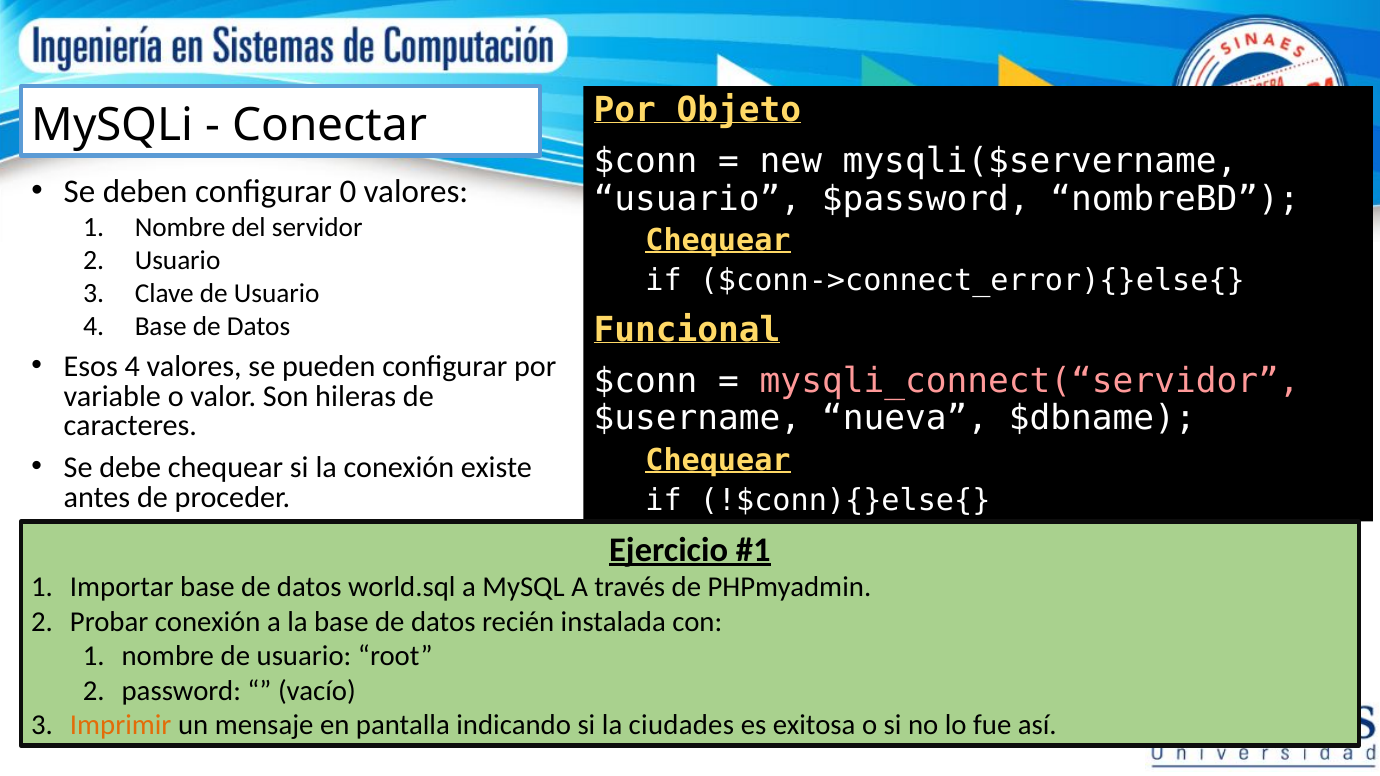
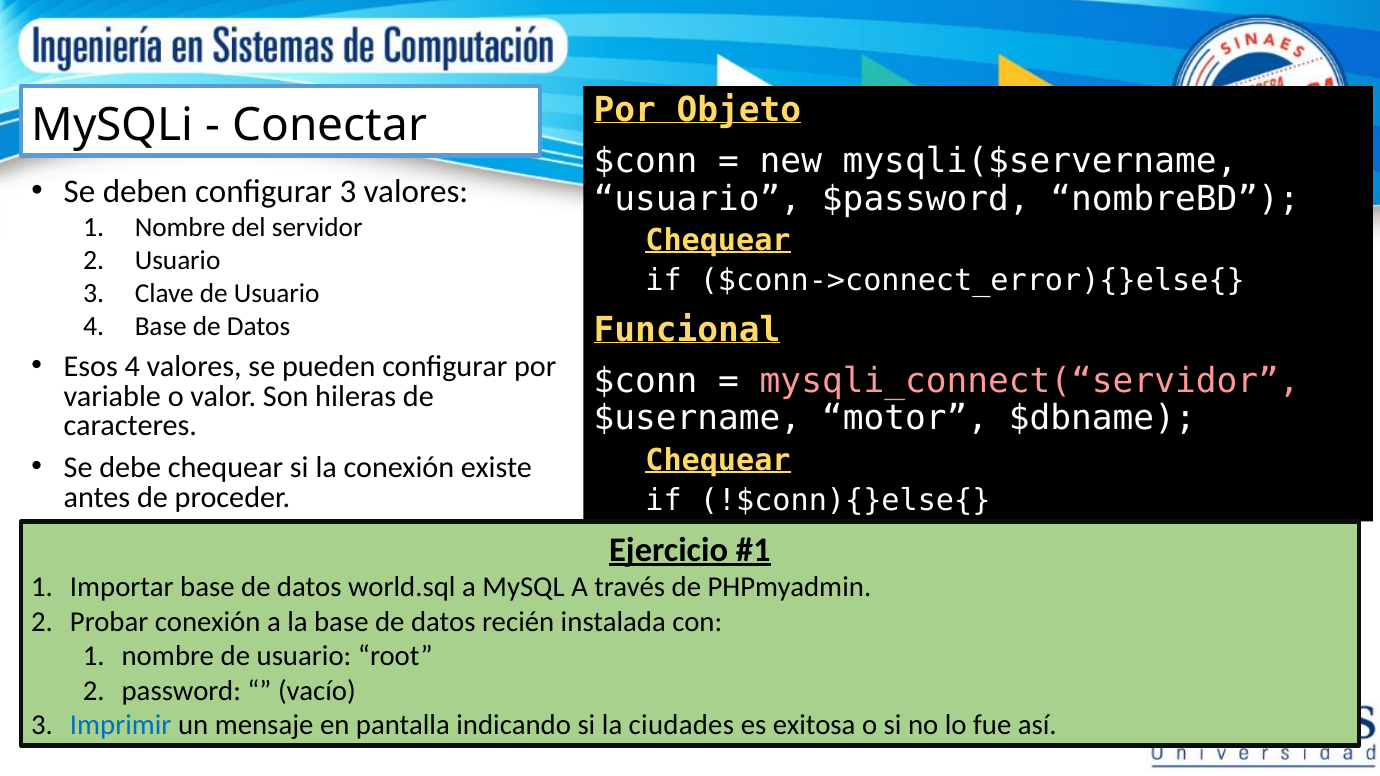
configurar 0: 0 -> 3 (348, 191)
nueva: nueva -> motor (905, 419)
Imprimir colour: orange -> blue (121, 725)
